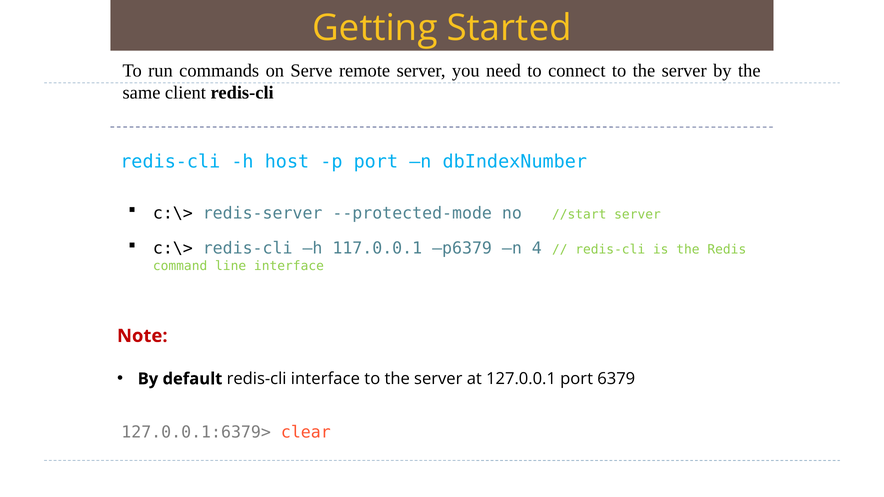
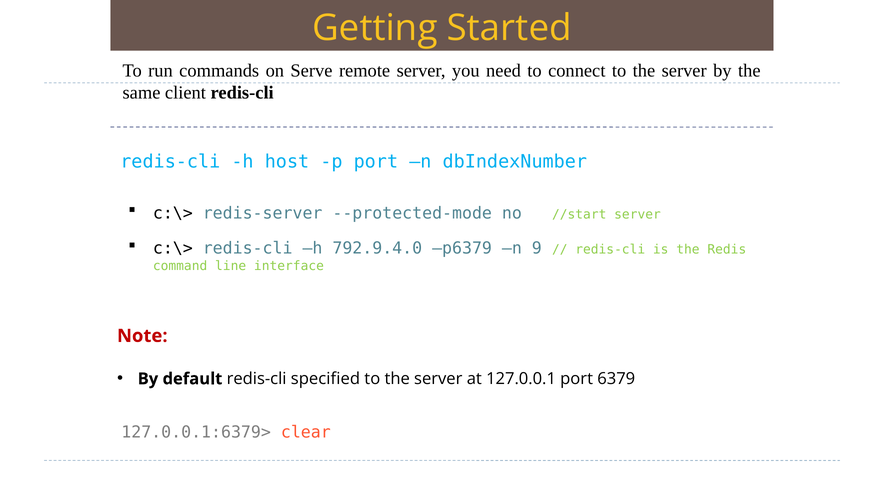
117.0.0.1: 117.0.0.1 -> 792.9.4.0 (377, 249)
4: 4 -> 9 (537, 249)
redis-cli interface: interface -> specified (325, 379)
